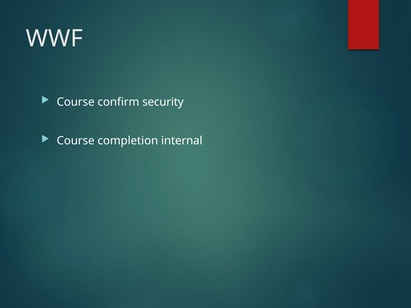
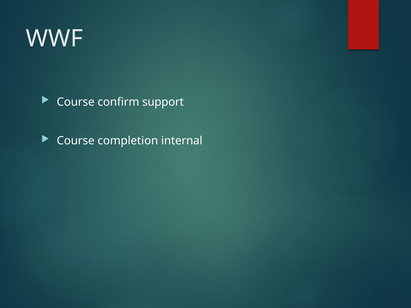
security: security -> support (163, 102)
